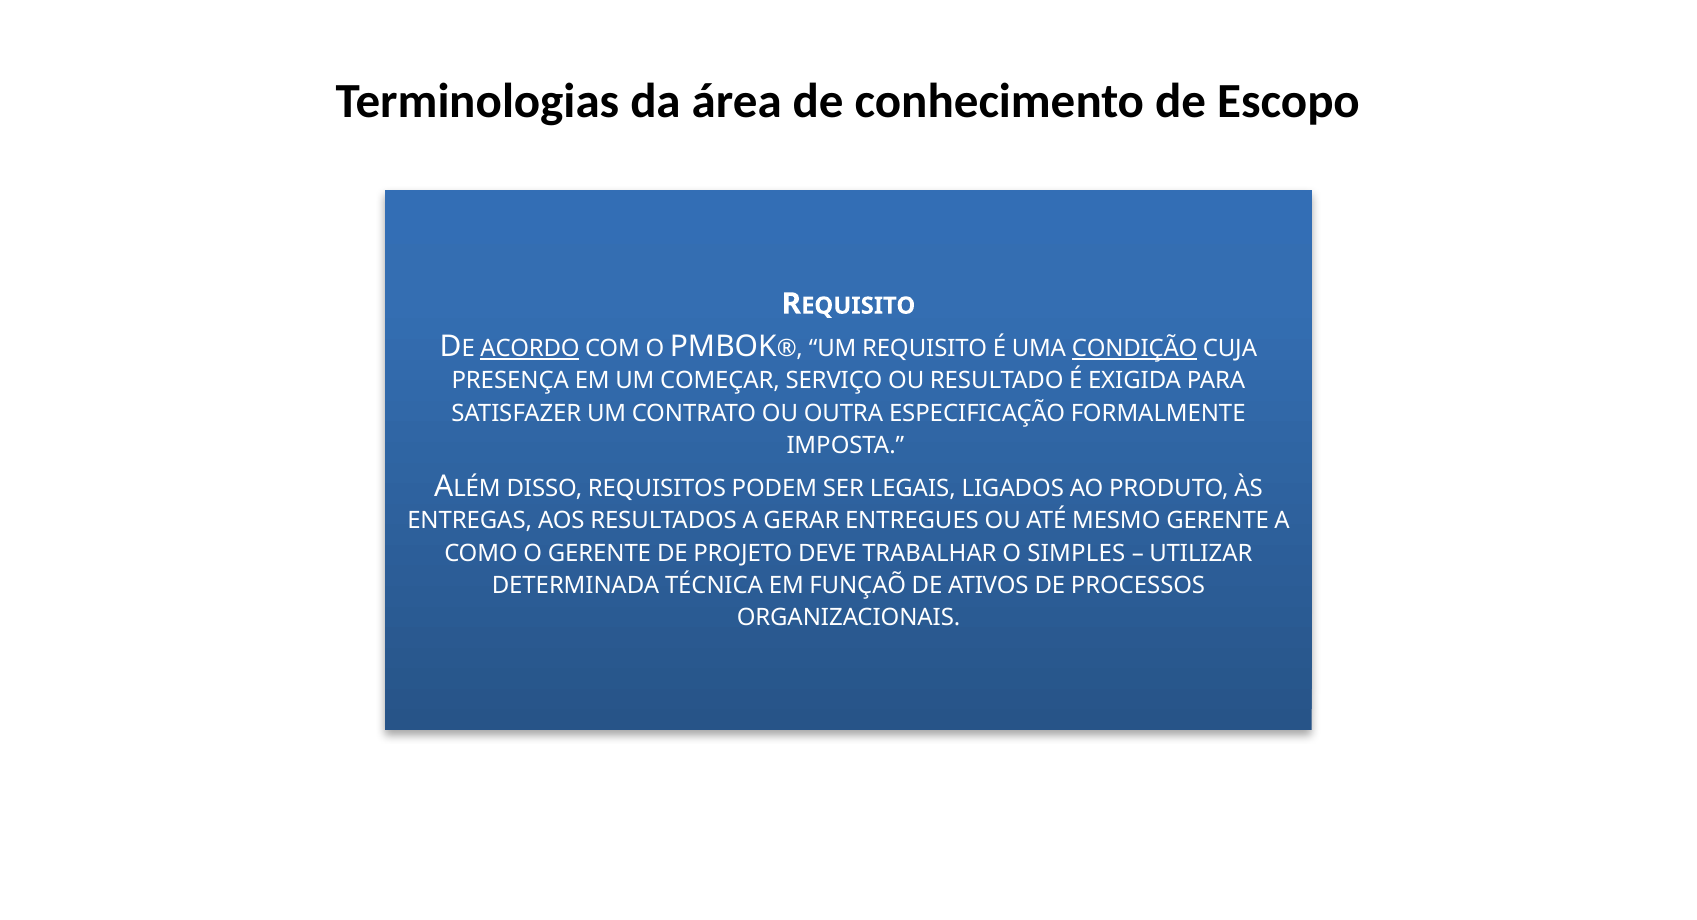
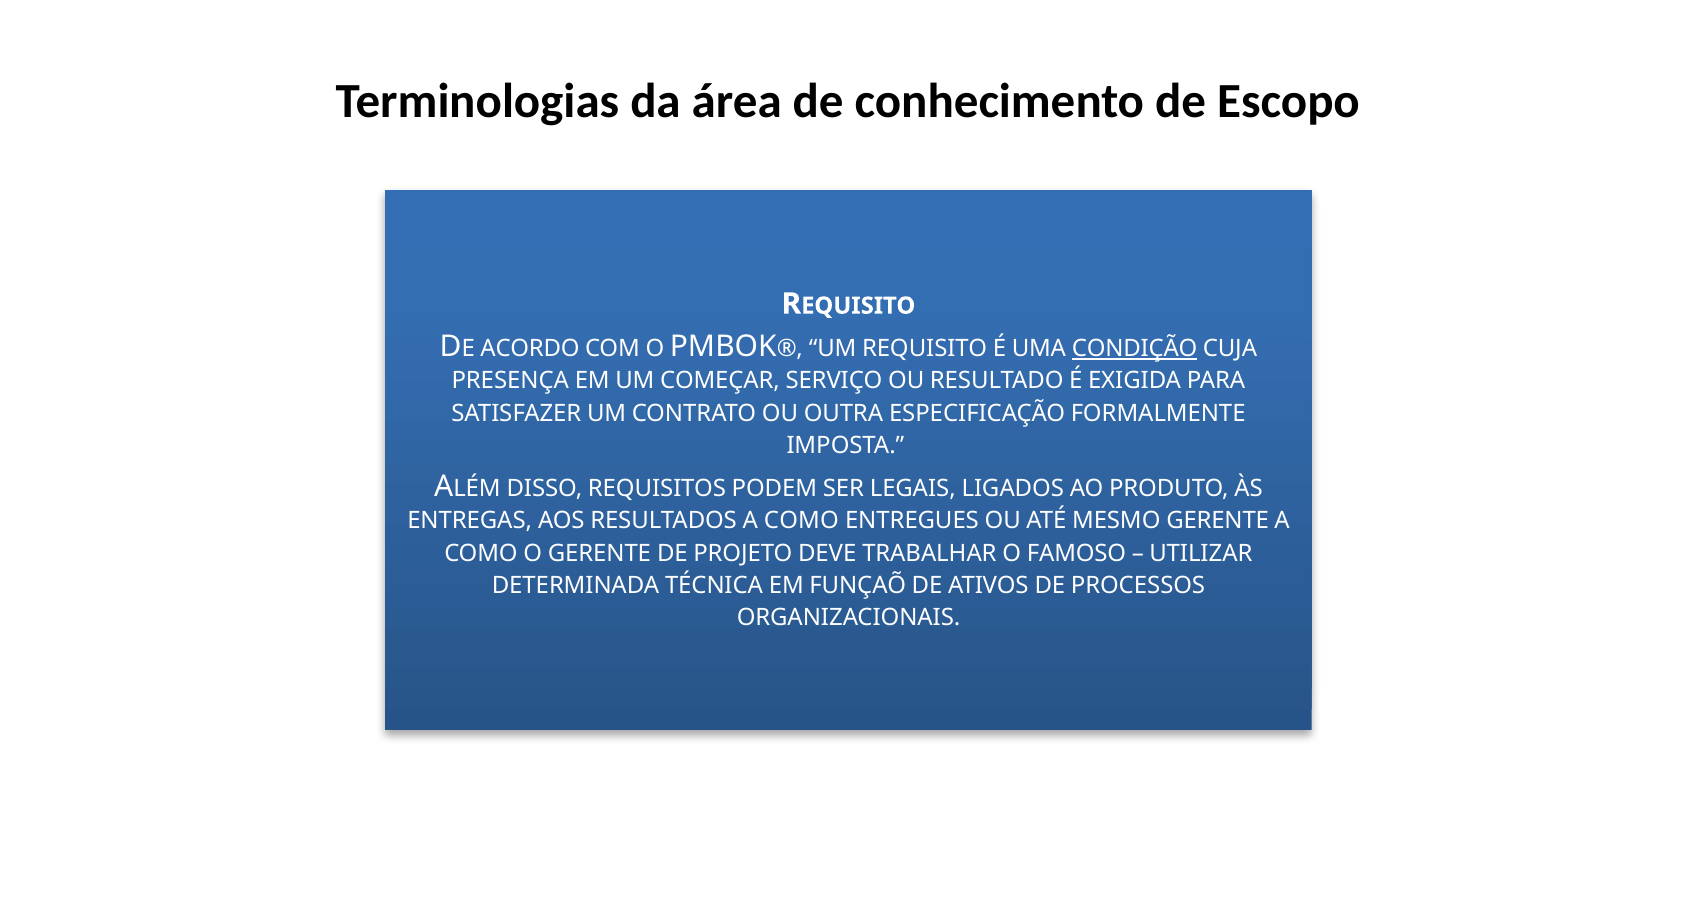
ACORDO underline: present -> none (530, 349)
RESULTADOS A GERAR: GERAR -> COMO (801, 521)
SIMPLES: SIMPLES -> FAMOSO (1077, 553)
